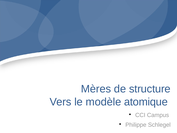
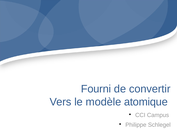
Mères: Mères -> Fourni (96, 89)
structure: structure -> convertir (150, 89)
